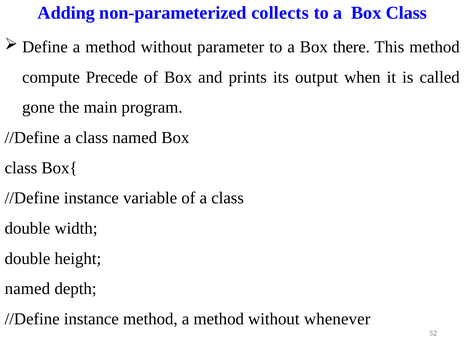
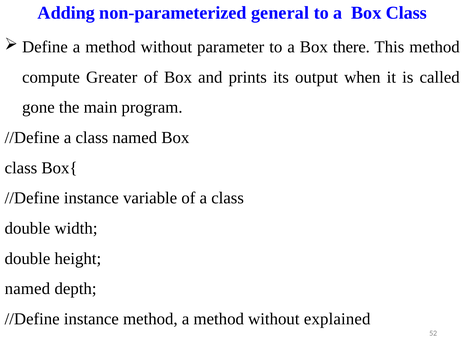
collects: collects -> general (280, 13)
Precede: Precede -> Greater (112, 77)
whenever: whenever -> explained (337, 319)
